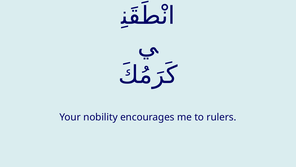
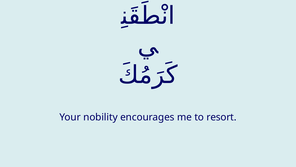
rulers: rulers -> resort (221, 117)
